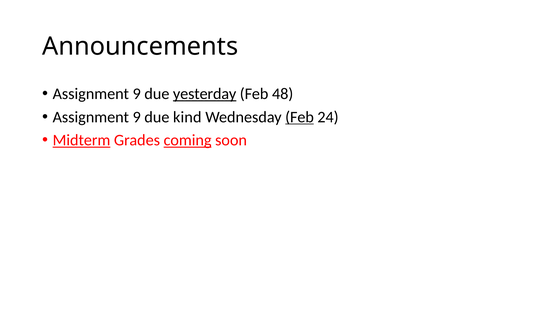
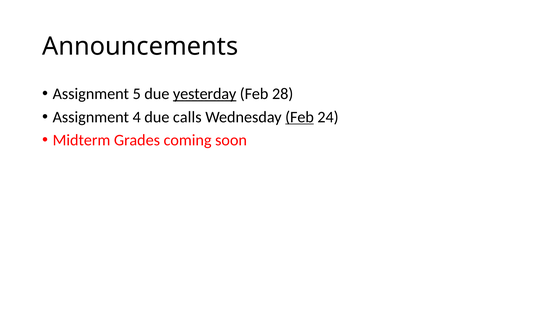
9: 9 -> 5 (137, 94)
48: 48 -> 28 (283, 94)
9: 9 -> 4 (137, 117)
kind: kind -> calls (187, 117)
Midterm underline: present -> none (81, 140)
coming underline: present -> none (188, 140)
